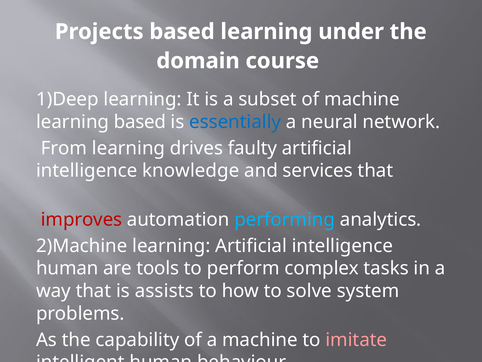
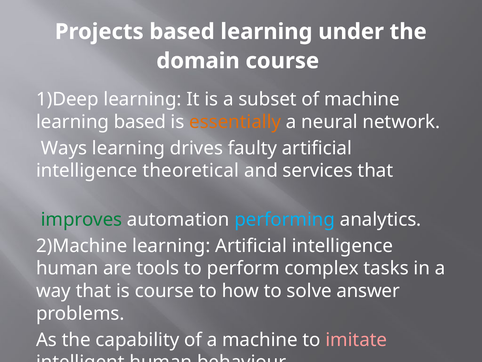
essentially colour: blue -> orange (235, 122)
From: From -> Ways (64, 148)
knowledge: knowledge -> theoretical (191, 171)
improves colour: red -> green (82, 219)
is assists: assists -> course (164, 291)
system: system -> answer (368, 291)
